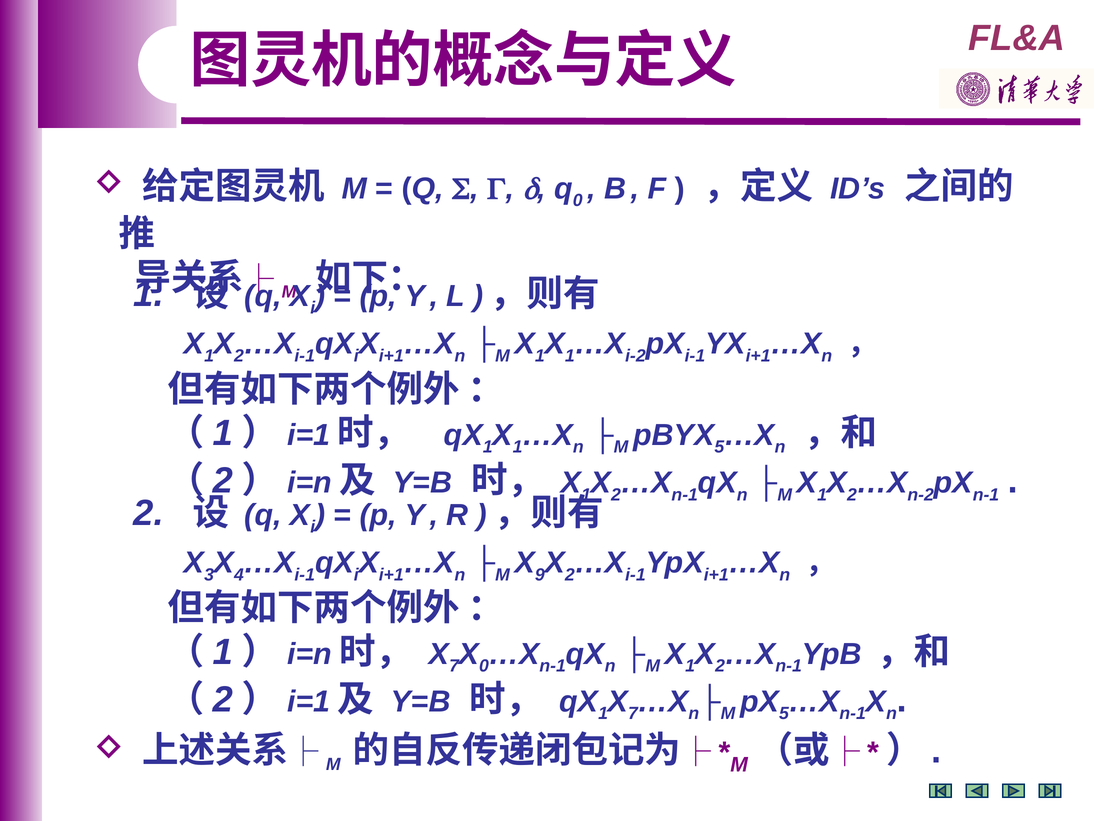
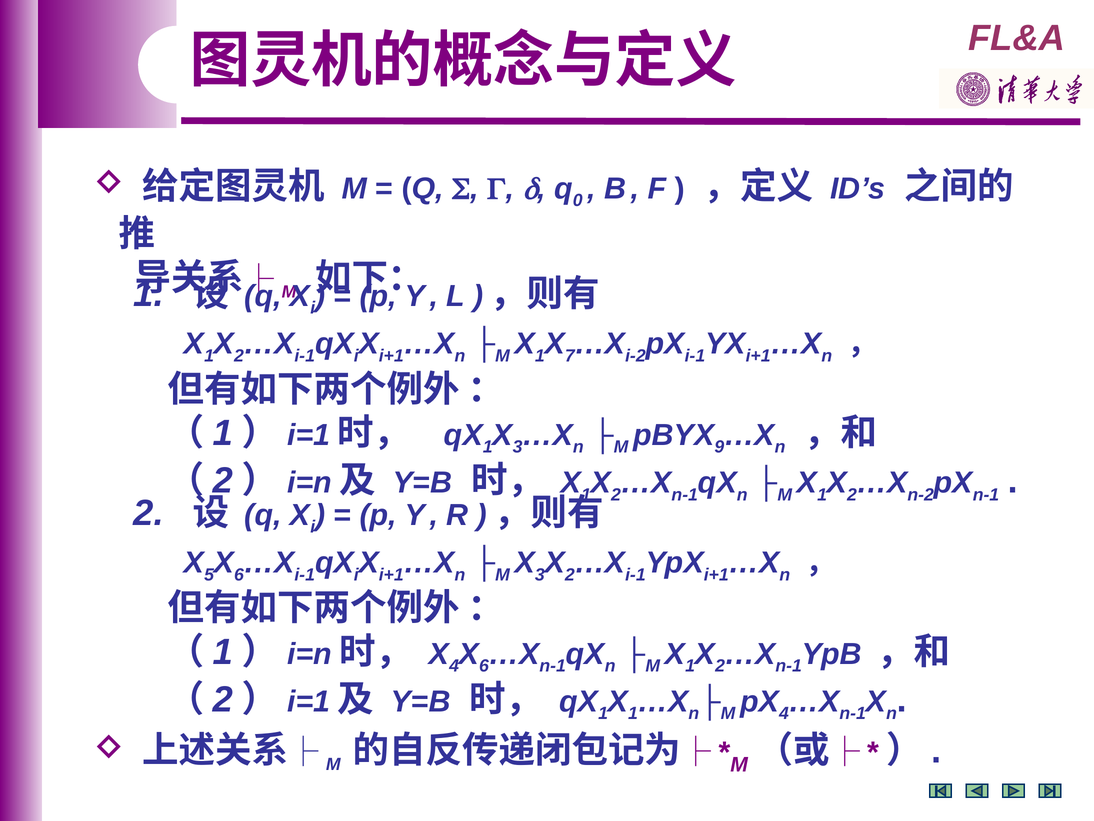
1: 1 -> 7 (570, 356)
1: 1 -> 3 (518, 447)
5: 5 -> 9 (719, 447)
3: 3 -> 5 (209, 574)
4: 4 -> 6 (239, 574)
9: 9 -> 3 (540, 574)
7: 7 -> 4 (454, 666)
0: 0 -> 6 (484, 666)
7: 7 -> 1 (633, 713)
5: 5 -> 4 (784, 713)
